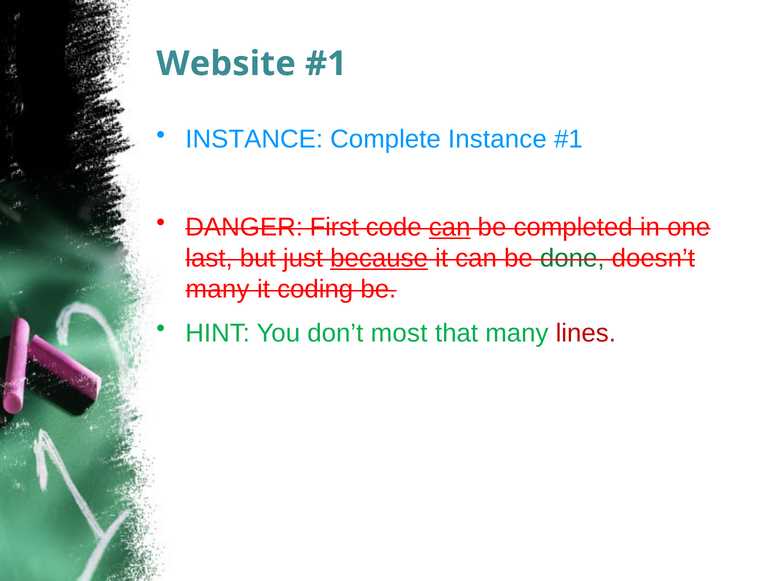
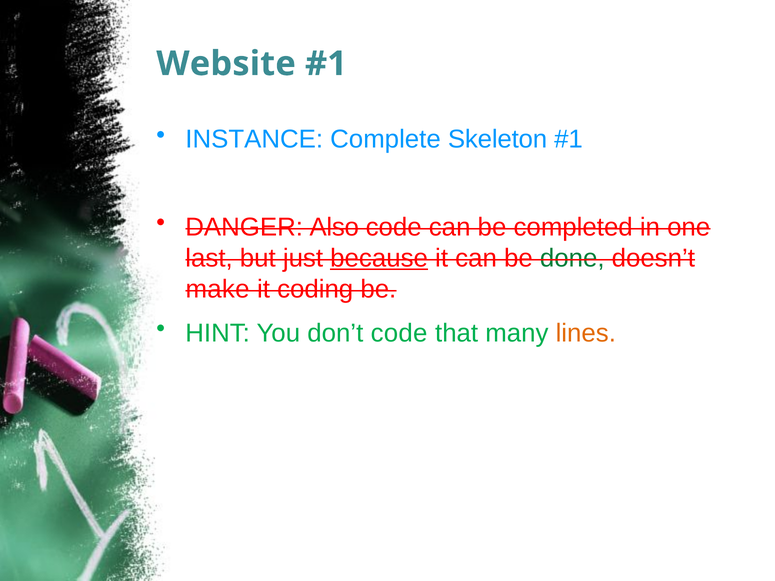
Complete Instance: Instance -> Skeleton (498, 139)
First: First -> Also (334, 227)
can underline: present -> none (450, 227)
many: many -> make (218, 289)
don’t most: most -> code (399, 333)
lines colour: red -> orange (586, 333)
